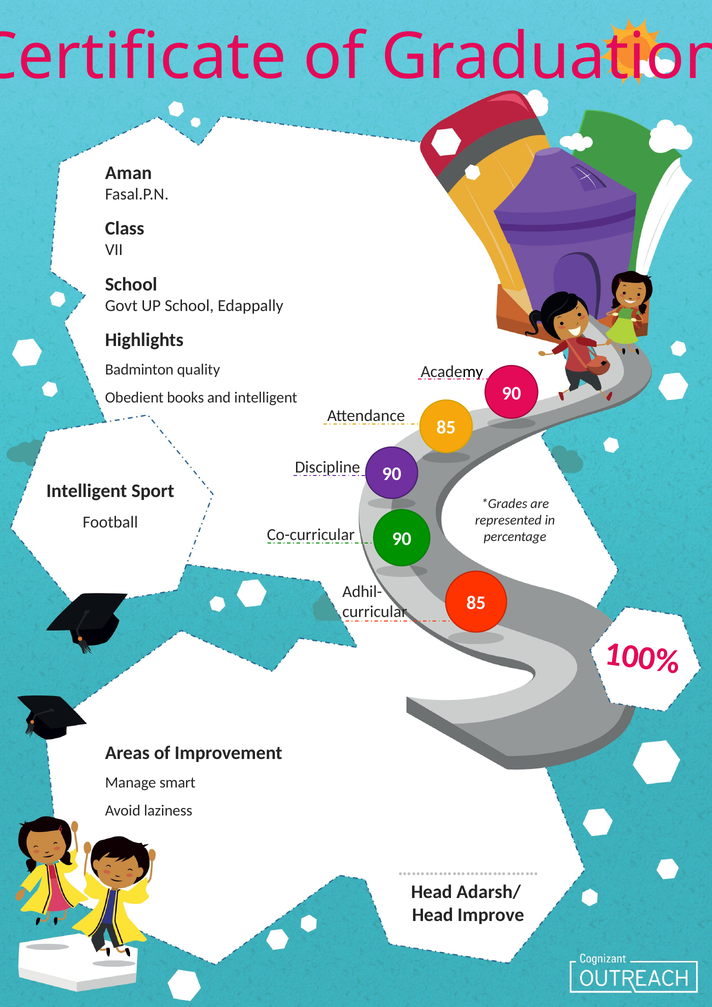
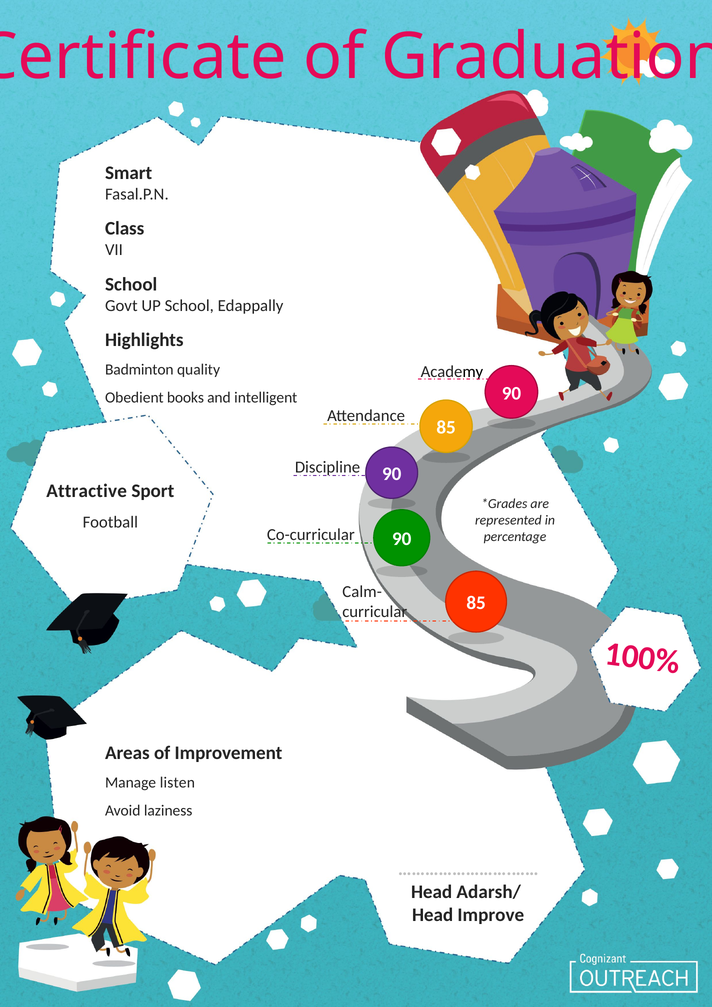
Aman: Aman -> Smart (129, 173)
Intelligent: Intelligent -> Attractive (87, 490)
Adhil-: Adhil- -> Calm- (362, 591)
smart: smart -> listen (177, 782)
